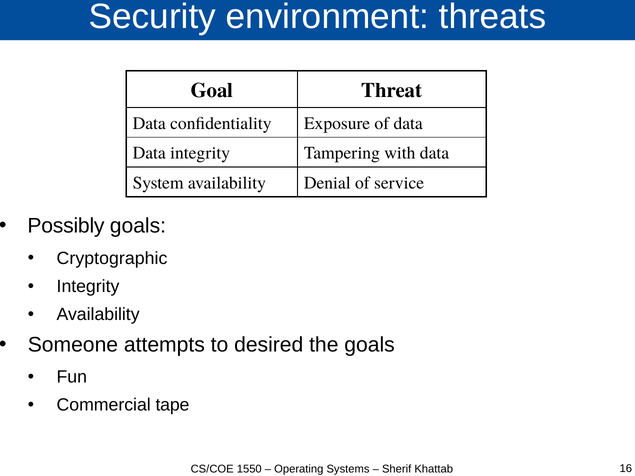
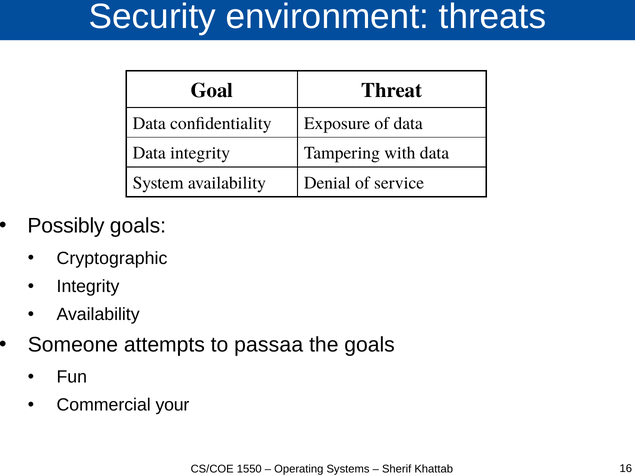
desired: desired -> passaa (269, 345)
tape: tape -> your (172, 405)
